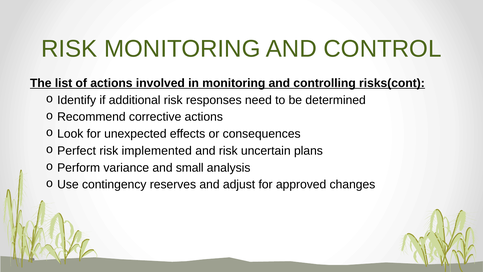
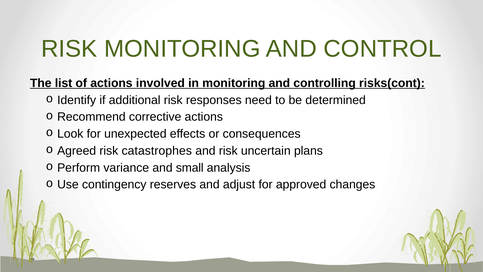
Perfect: Perfect -> Agreed (77, 151)
implemented: implemented -> catastrophes (157, 151)
